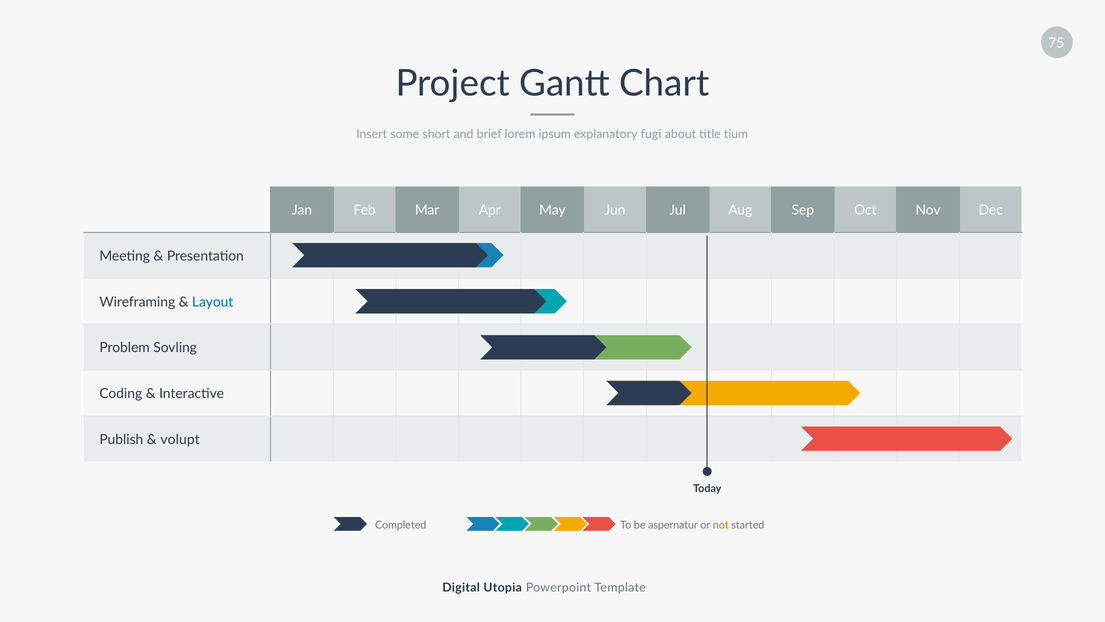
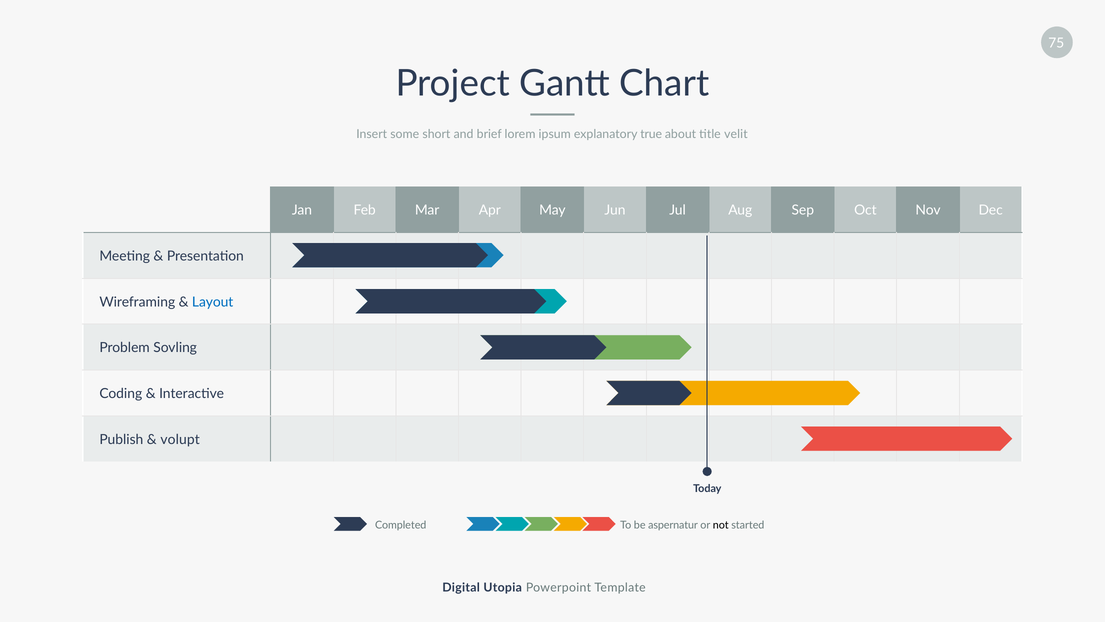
fugi: fugi -> true (651, 134)
tium: tium -> velit (736, 134)
not colour: orange -> black (721, 525)
